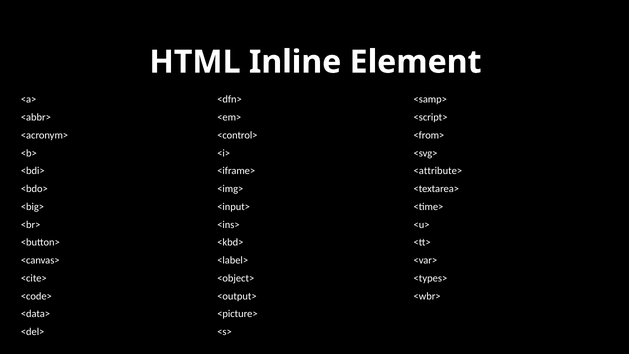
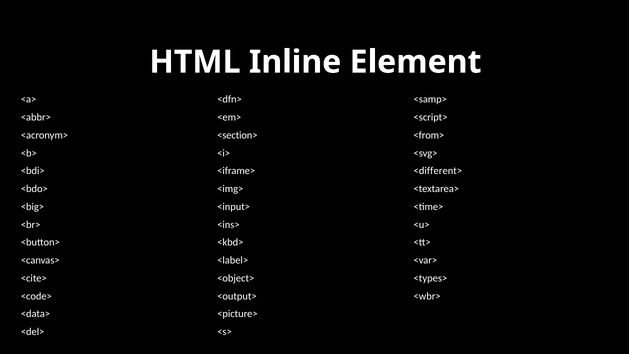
<control>: <control> -> <section> (237, 135)
<attribute>: <attribute> -> <different> (438, 171)
